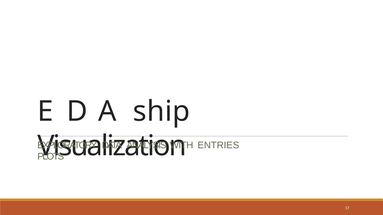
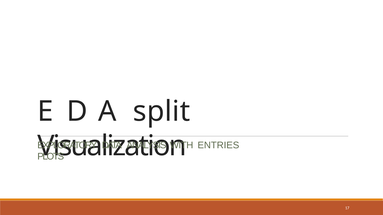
ship: ship -> split (162, 112)
